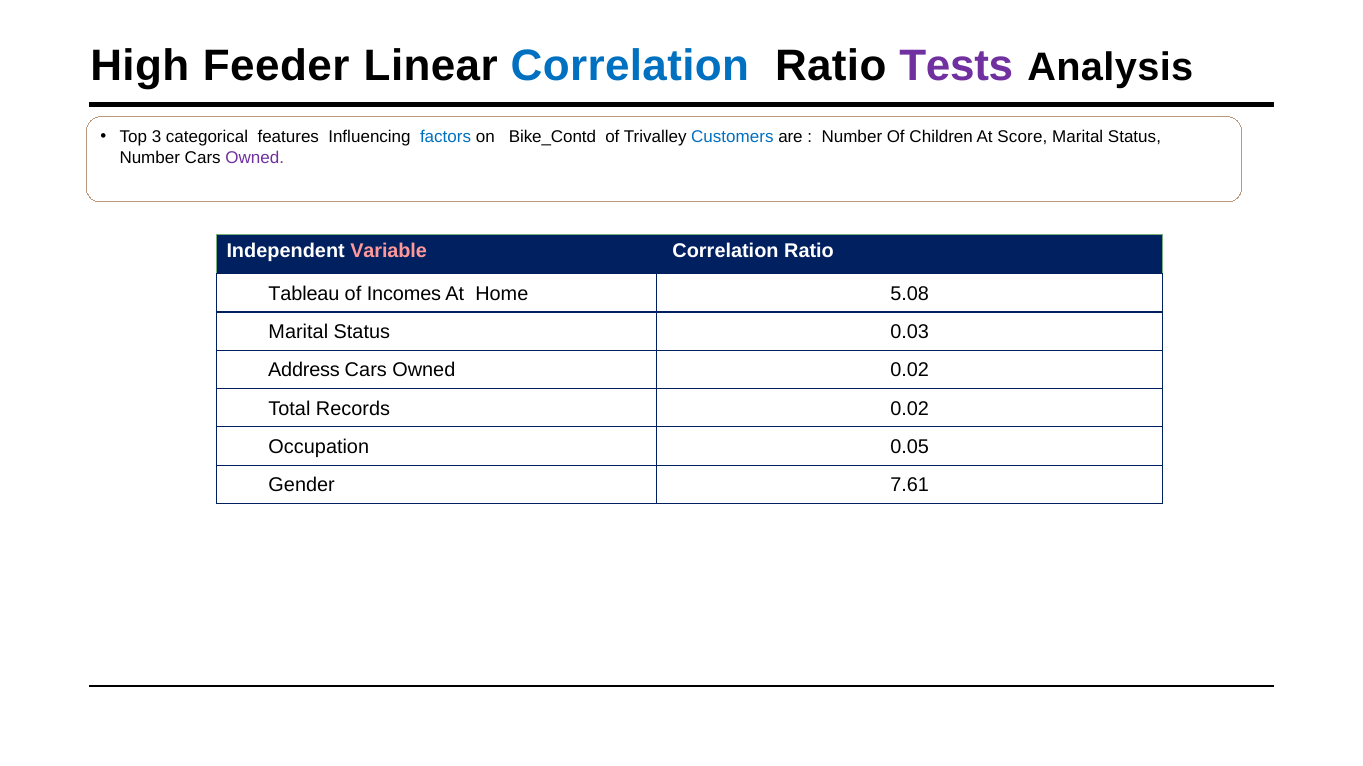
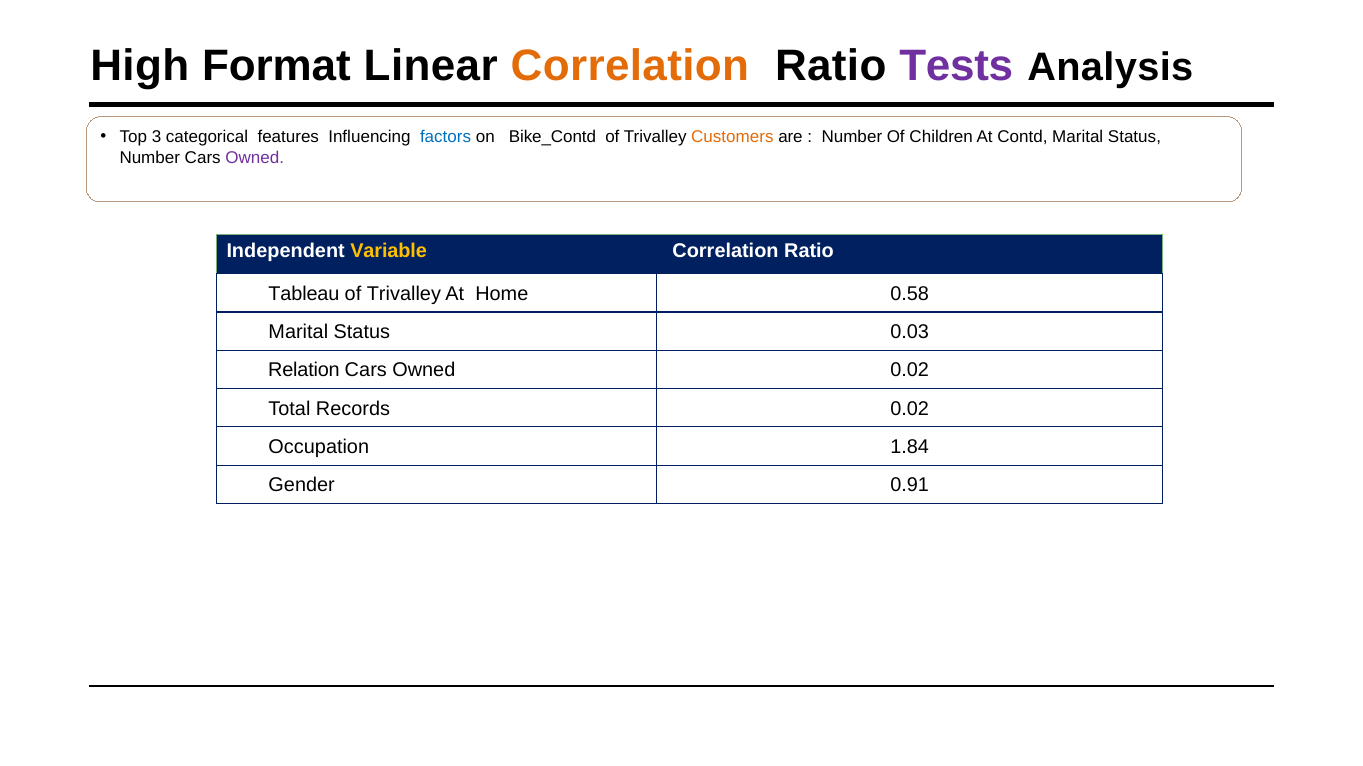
Feeder: Feeder -> Format (276, 66)
Correlation colour: blue -> orange (630, 66)
Customers colour: blue -> orange (732, 137)
Score: Score -> Contd (1023, 137)
Variable colour: pink -> yellow (389, 251)
Incomes: Incomes -> Trivalley (404, 294)
5.08: 5.08 -> 0.58 (910, 294)
Address: Address -> Relation (304, 371)
0.05: 0.05 -> 1.84 (910, 447)
7.61: 7.61 -> 0.91 (910, 486)
